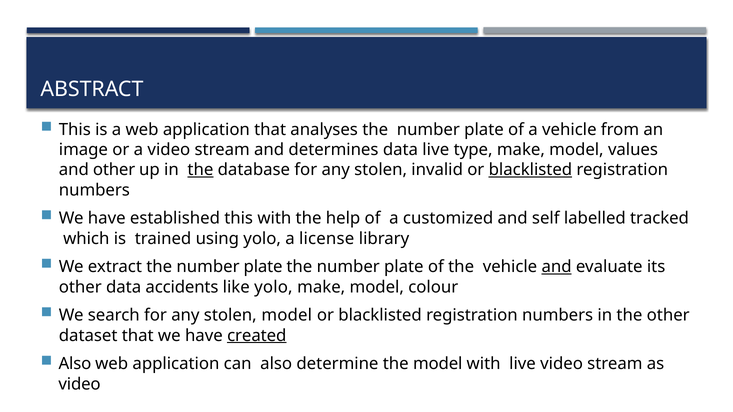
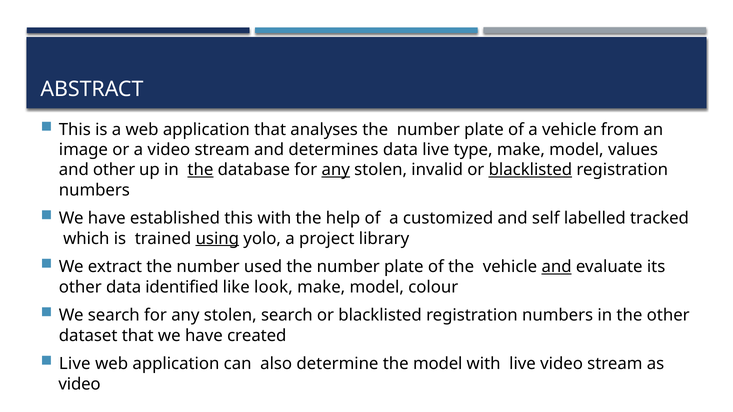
any underline: none -> present (336, 170)
using underline: none -> present (217, 239)
license: license -> project (327, 239)
extract the number plate: plate -> used (263, 267)
accidents: accidents -> identified (182, 287)
like yolo: yolo -> look (273, 287)
stolen model: model -> search (287, 316)
created underline: present -> none (257, 336)
Also: Also -> Live (75, 364)
